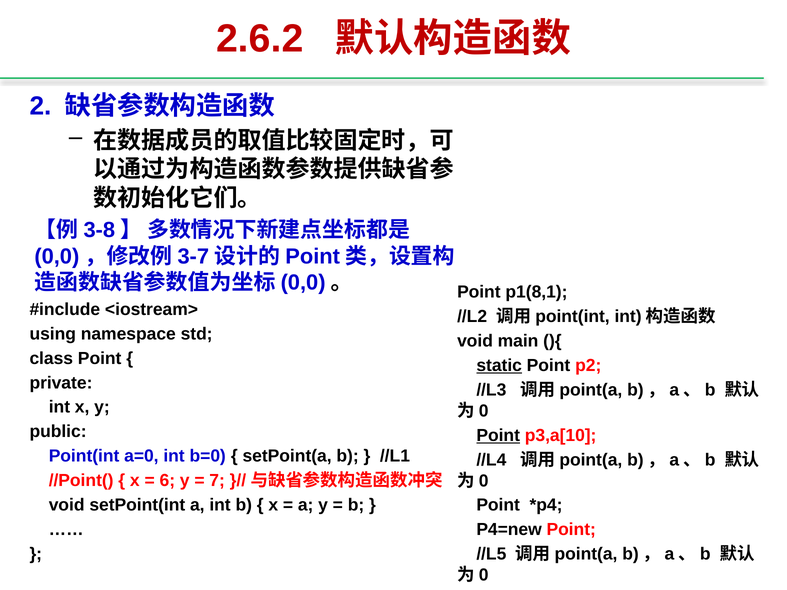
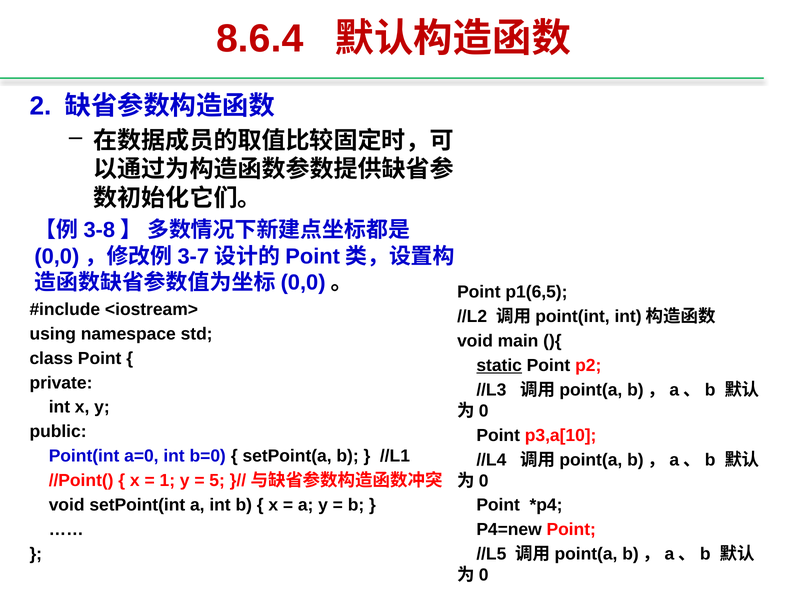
2.6.2: 2.6.2 -> 8.6.4 (260, 39)
p1(8,1: p1(8,1 -> p1(6,5 (536, 292)
Point underline: present -> none (498, 436)
6: 6 -> 1 (167, 481)
7: 7 -> 5 (217, 481)
